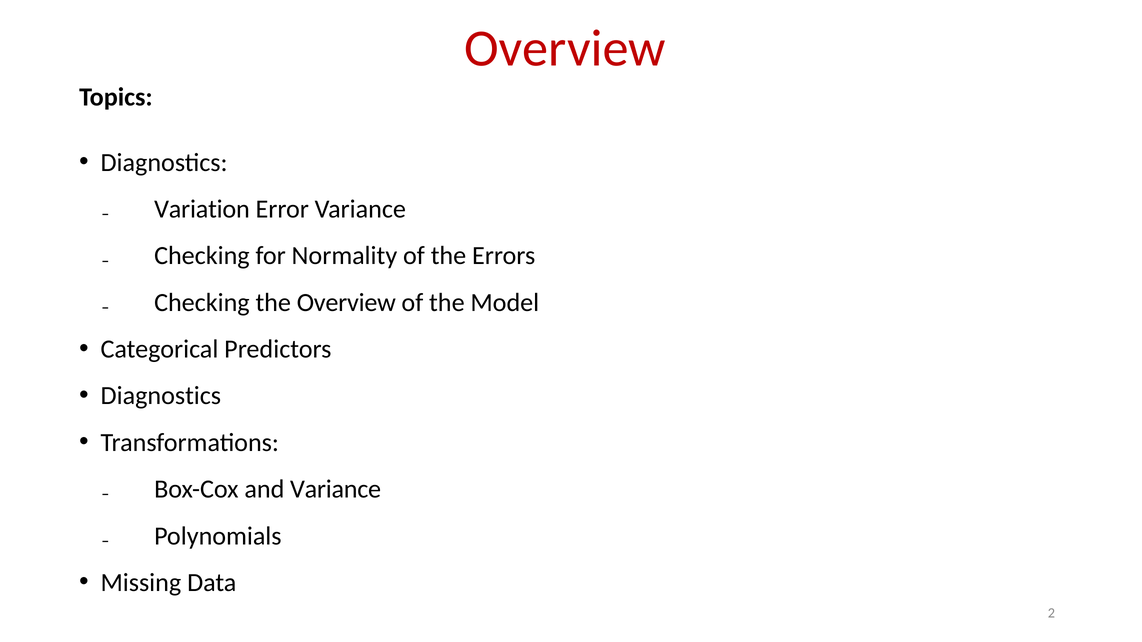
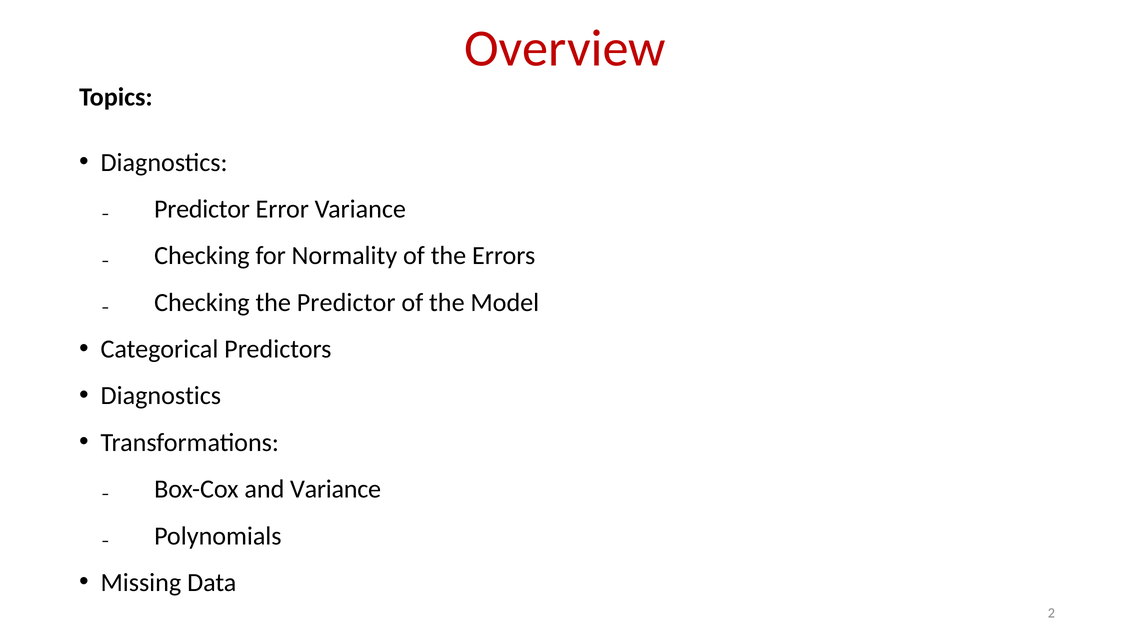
Variation: Variation -> Predictor (202, 209)
the Overview: Overview -> Predictor (346, 303)
